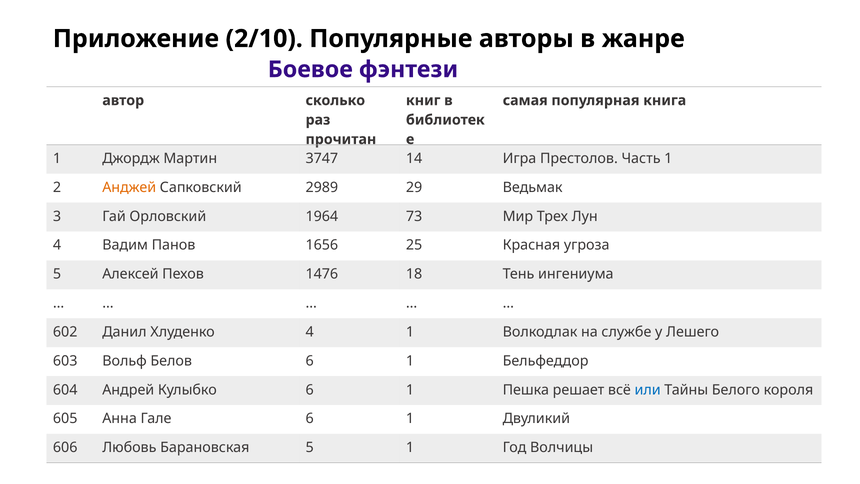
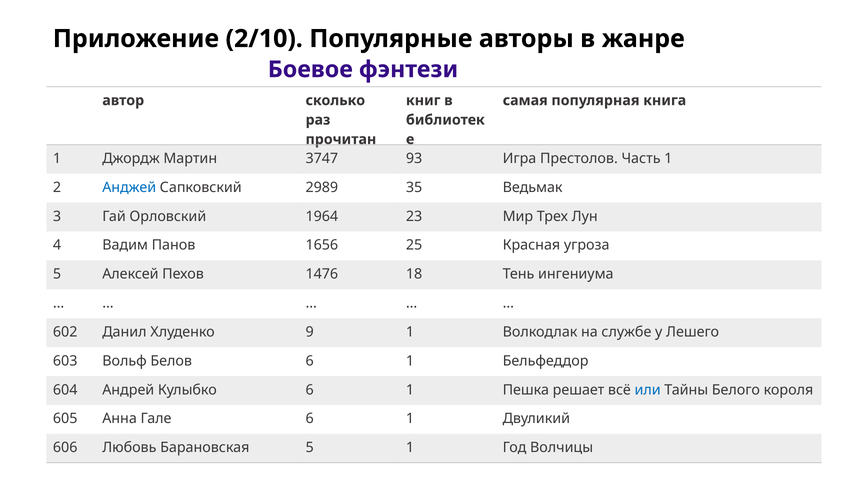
14: 14 -> 93 (414, 158)
Анджей colour: orange -> blue (129, 187)
29: 29 -> 35 (414, 187)
73: 73 -> 23 (414, 216)
Хлуденко 4: 4 -> 9 (310, 332)
